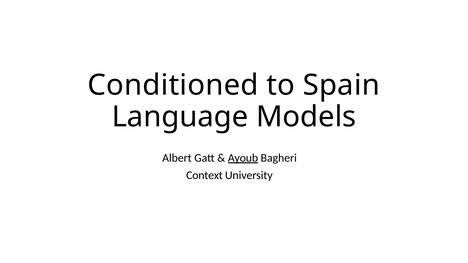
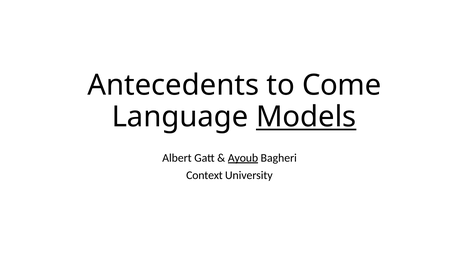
Conditioned: Conditioned -> Antecedents (173, 85)
Spain: Spain -> Come (342, 85)
Models underline: none -> present (306, 117)
